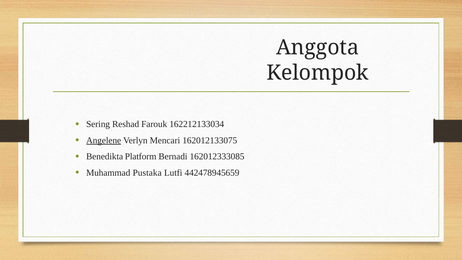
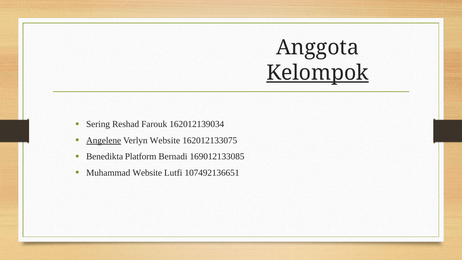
Kelompok underline: none -> present (317, 73)
162212133034: 162212133034 -> 162012139034 (197, 124)
Verlyn Mencari: Mencari -> Website (165, 140)
162012333085: 162012333085 -> 169012133085 (217, 157)
Muhammad Pustaka: Pustaka -> Website (147, 173)
442478945659: 442478945659 -> 107492136651 (212, 173)
